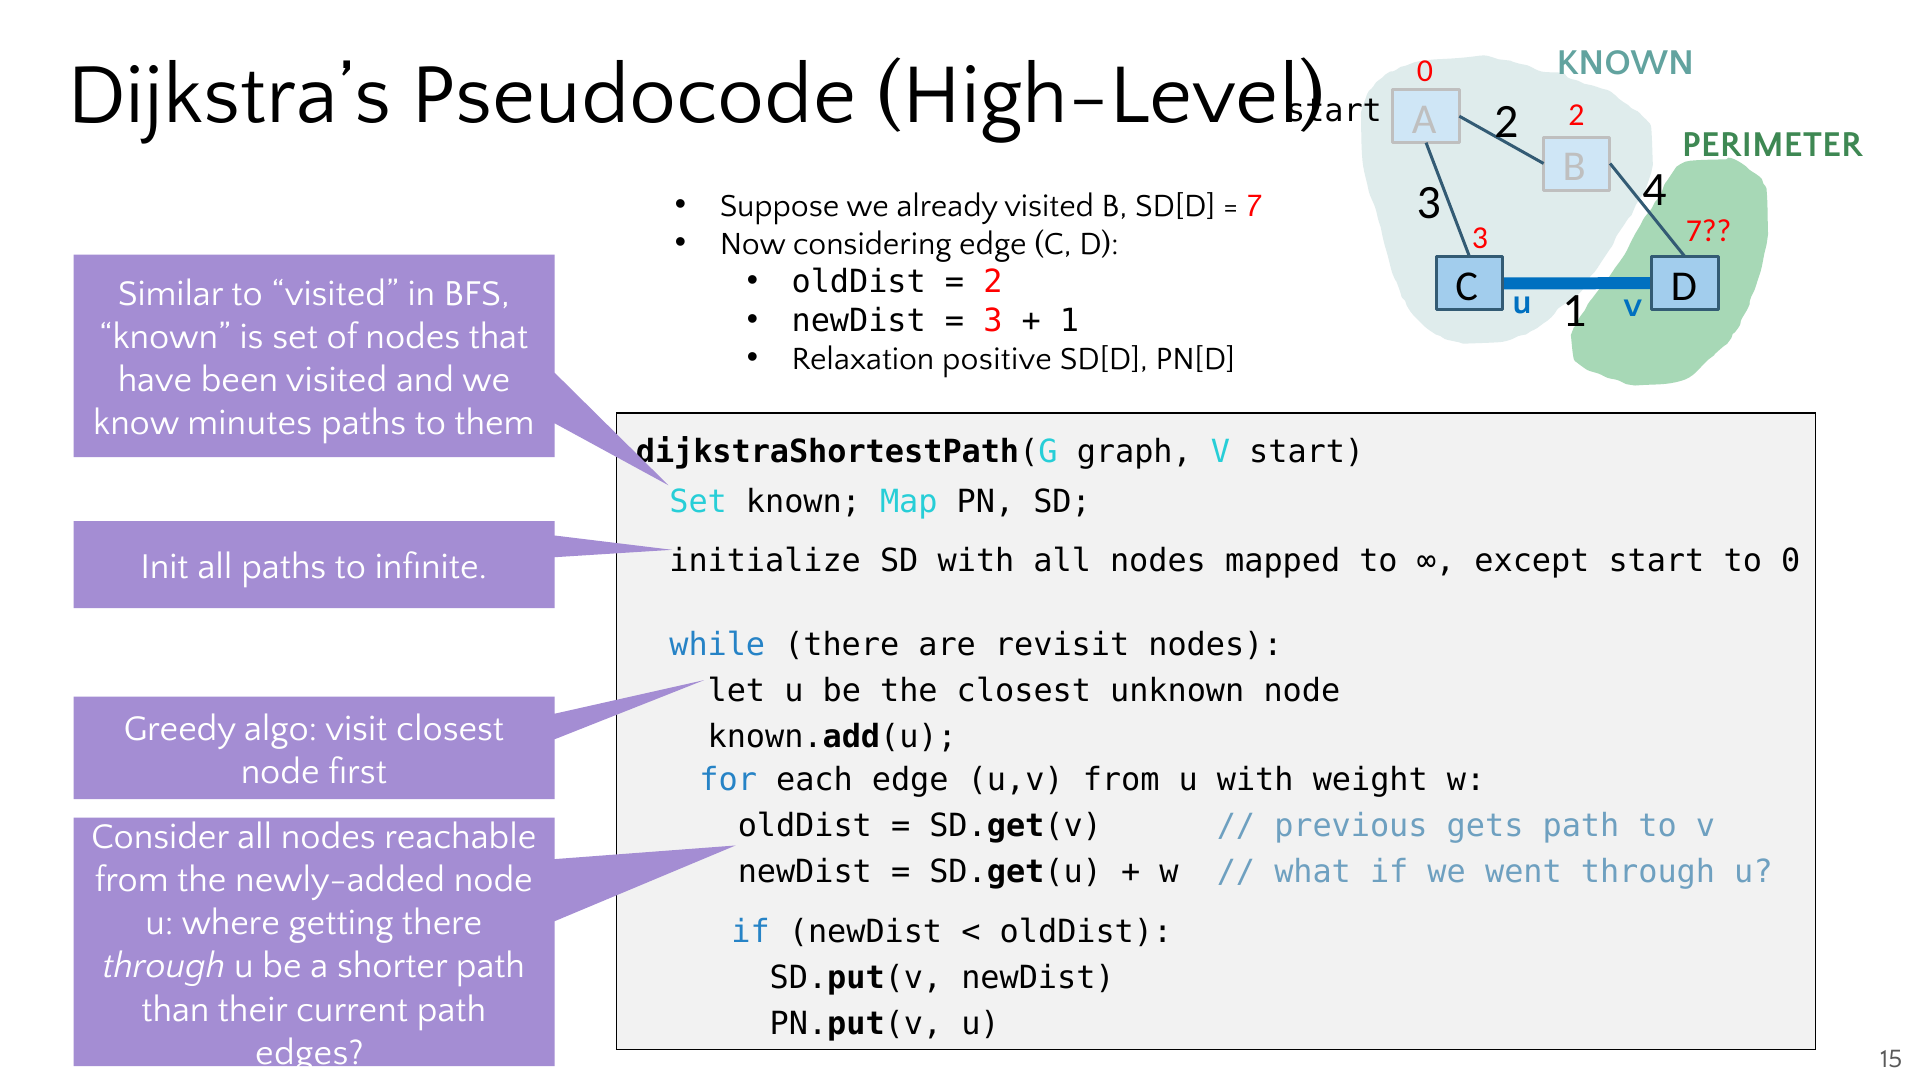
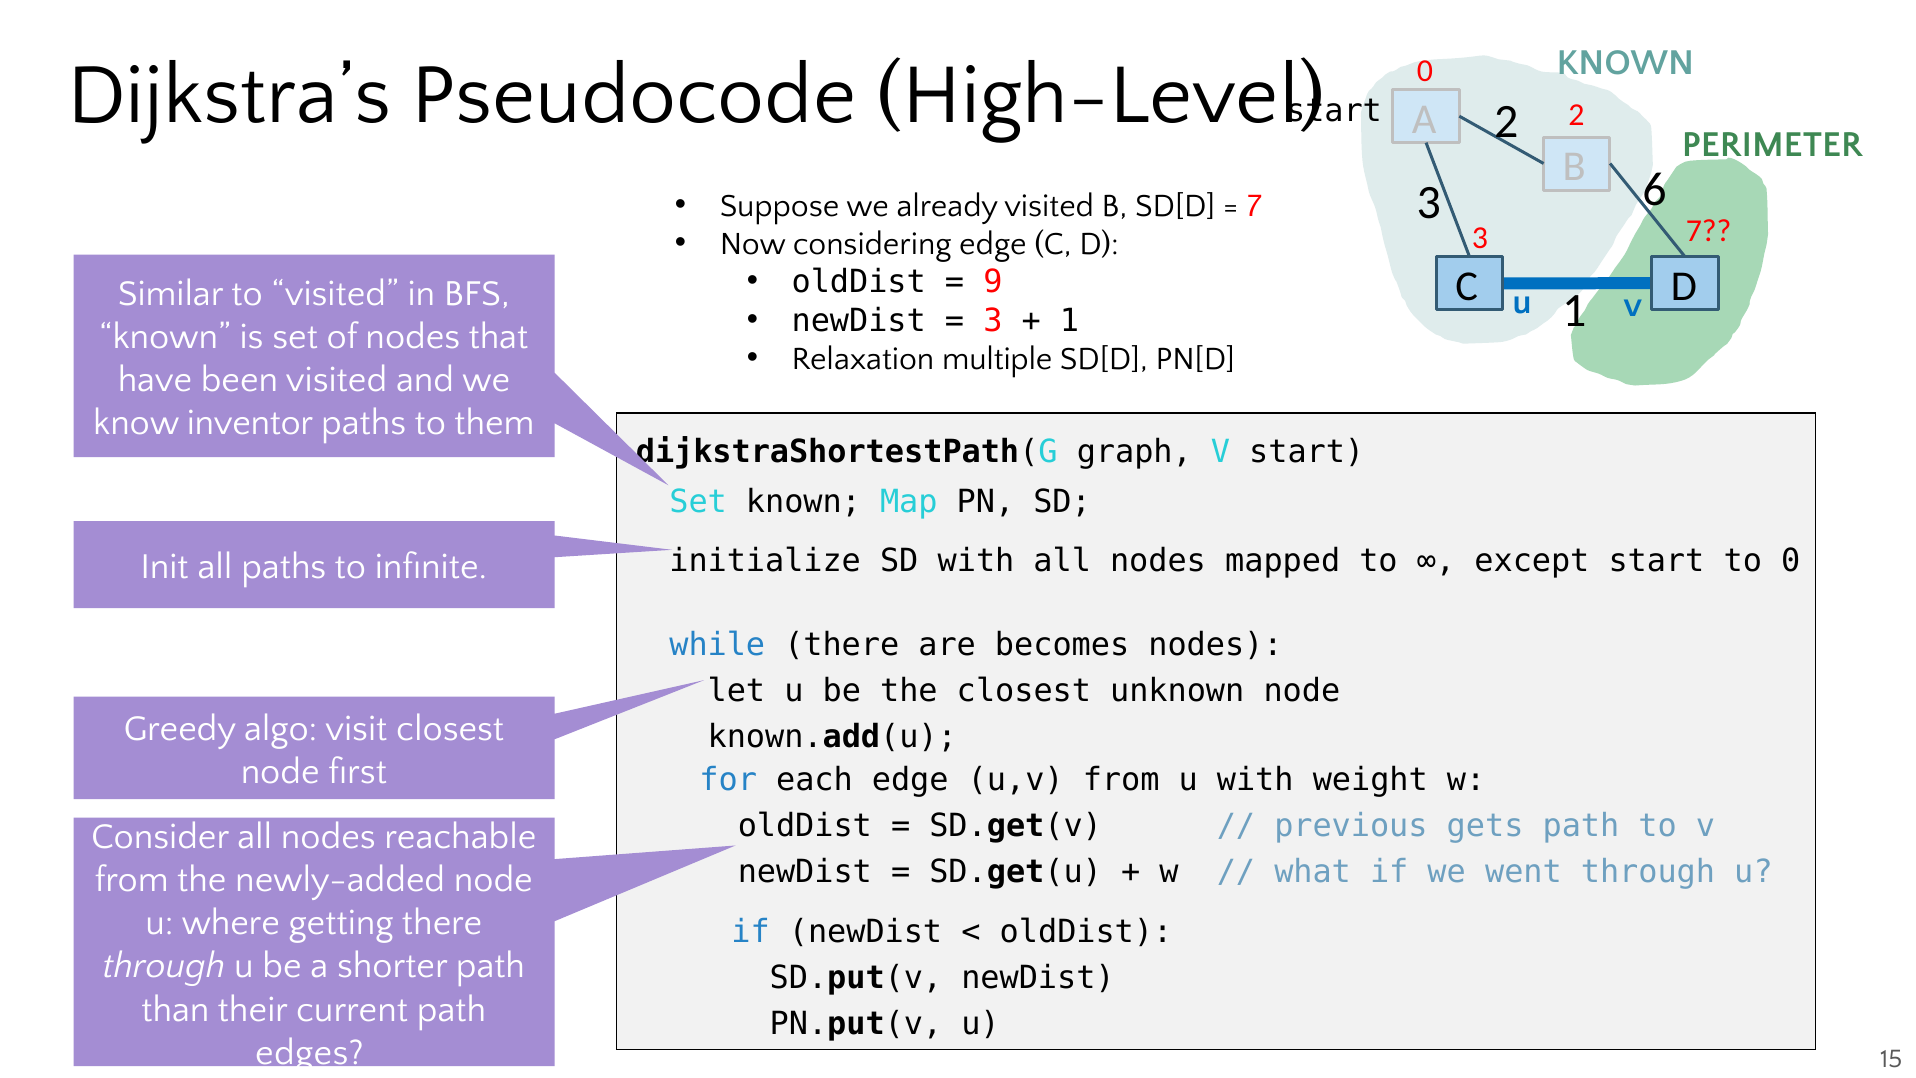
4: 4 -> 6 (1654, 190)
2: 2 -> 9 (993, 282)
positive: positive -> multiple (997, 359)
minutes: minutes -> inventor (250, 423)
revisit: revisit -> becomes (1062, 645)
